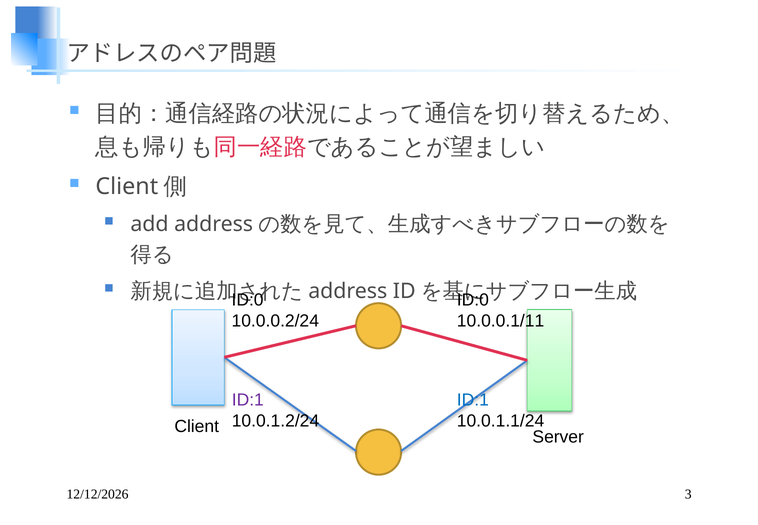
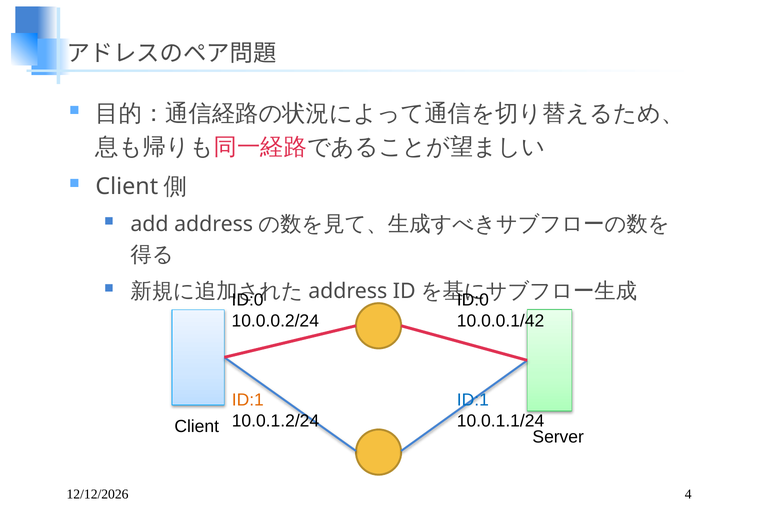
10.0.0.1/11: 10.0.0.1/11 -> 10.0.0.1/42 (501, 321)
ID:1 colour: purple -> orange (248, 400)
3: 3 -> 4 (688, 494)
